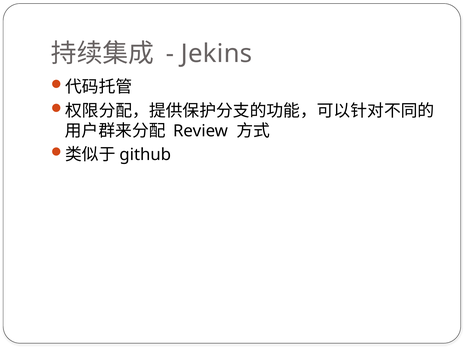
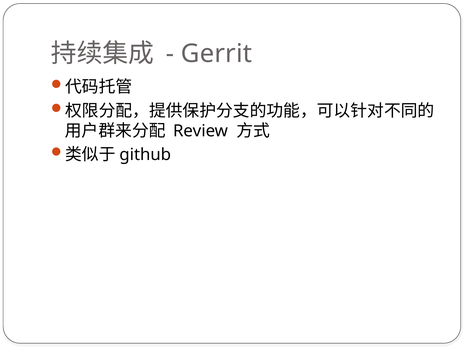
Jekins: Jekins -> Gerrit (217, 54)
